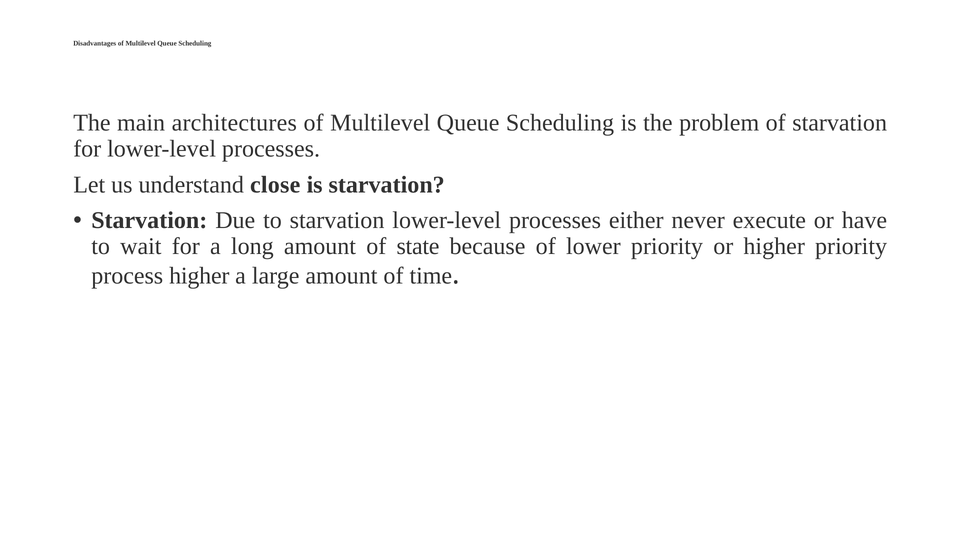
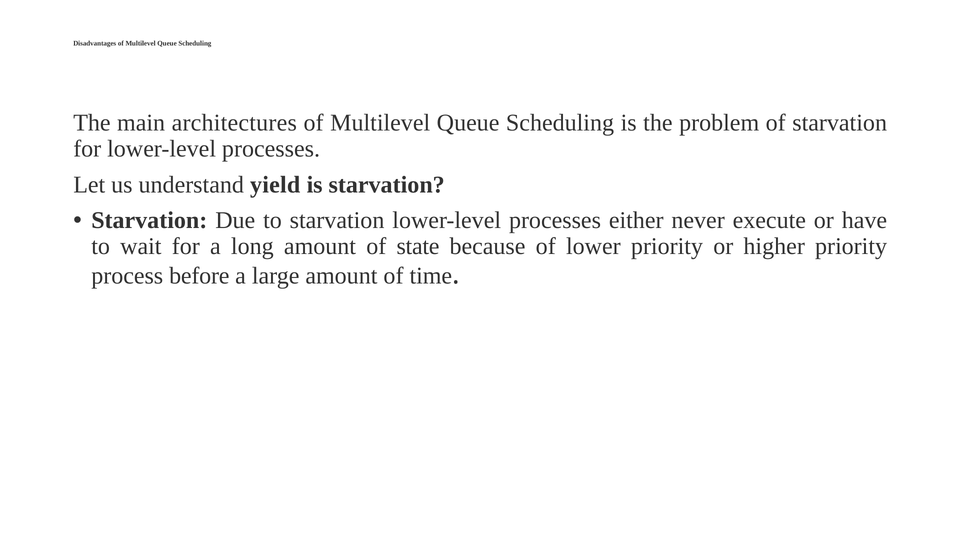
close: close -> yield (275, 185)
process higher: higher -> before (199, 276)
